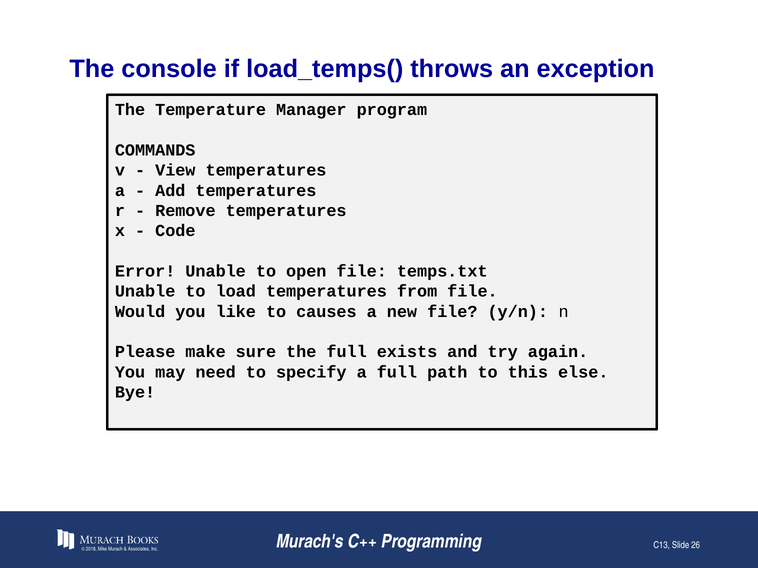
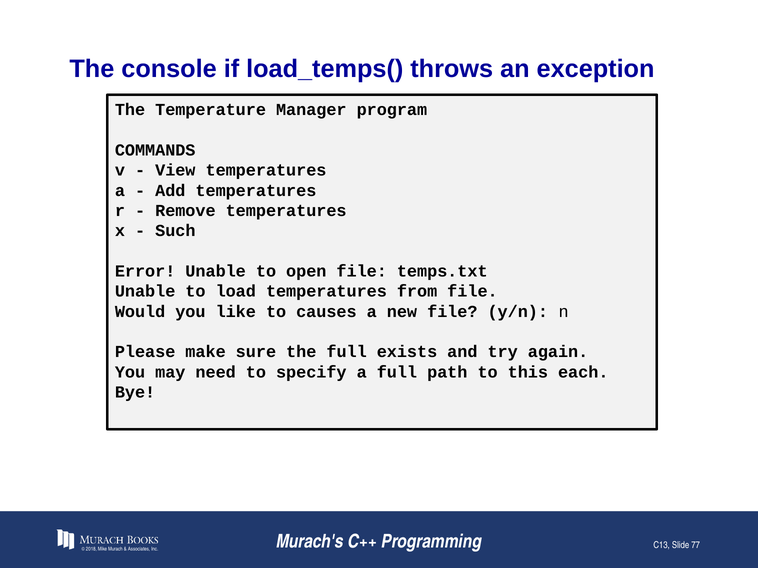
Code: Code -> Such (175, 231)
else: else -> each (583, 372)
26: 26 -> 77 (696, 545)
